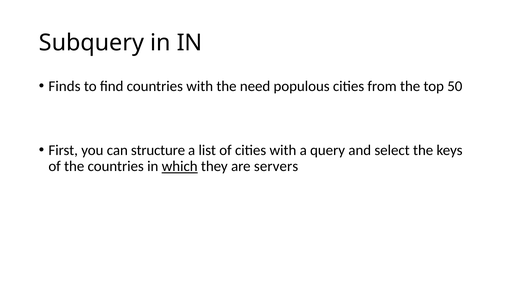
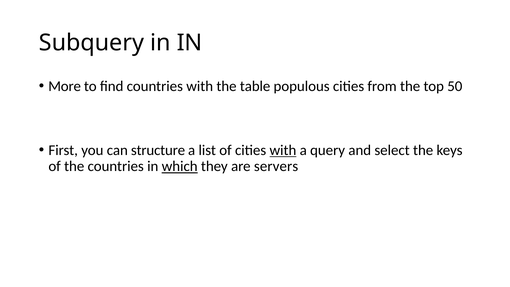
Finds: Finds -> More (65, 86)
need: need -> table (255, 86)
with underline: none -> present (283, 150)
